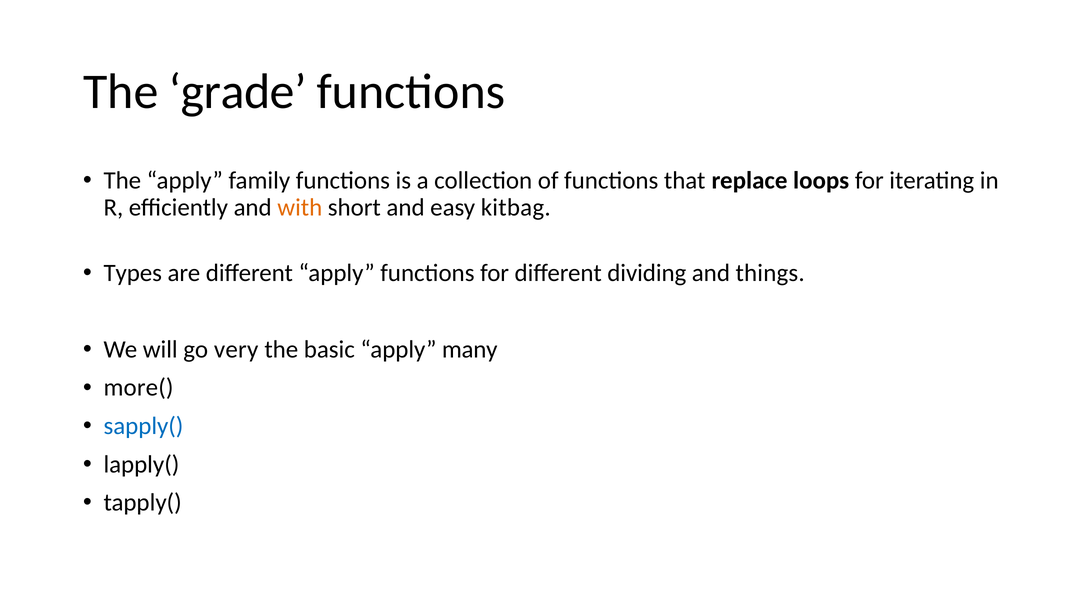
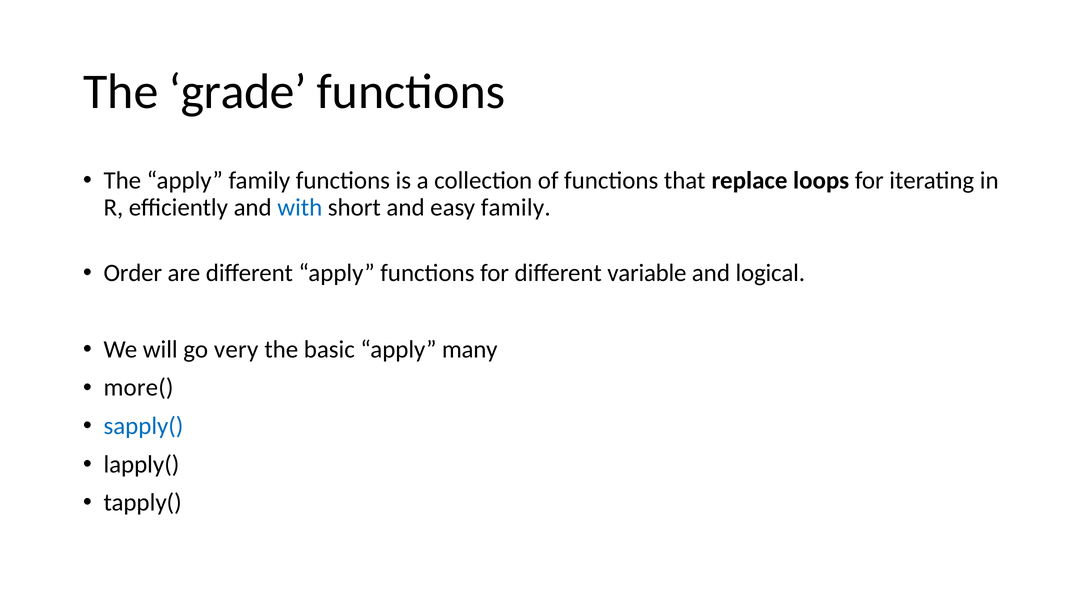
with colour: orange -> blue (300, 208)
easy kitbag: kitbag -> family (516, 208)
Types: Types -> Order (133, 273)
dividing: dividing -> variable (647, 273)
things: things -> logical (770, 273)
